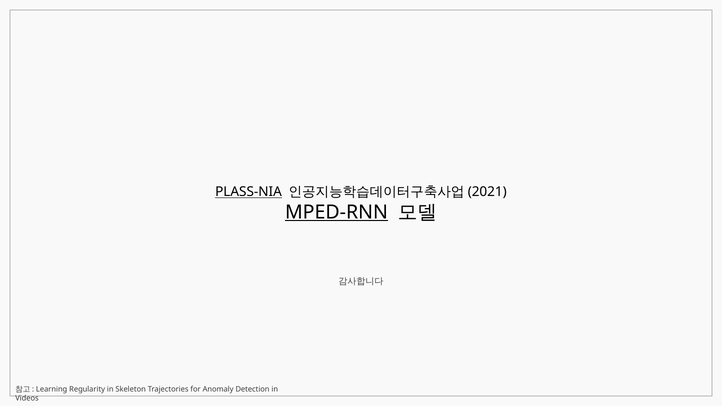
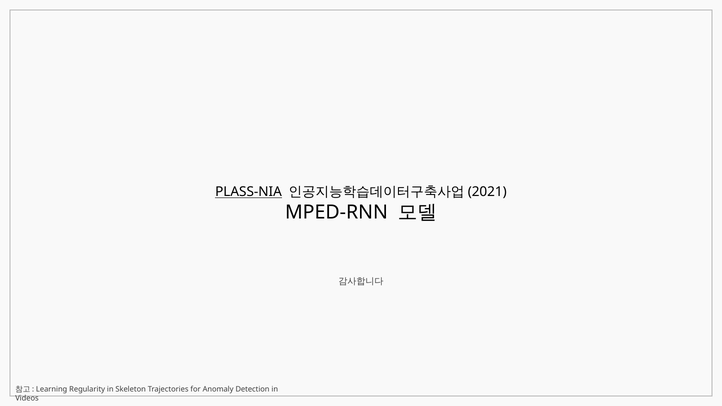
MPED-RNN underline: present -> none (336, 212)
